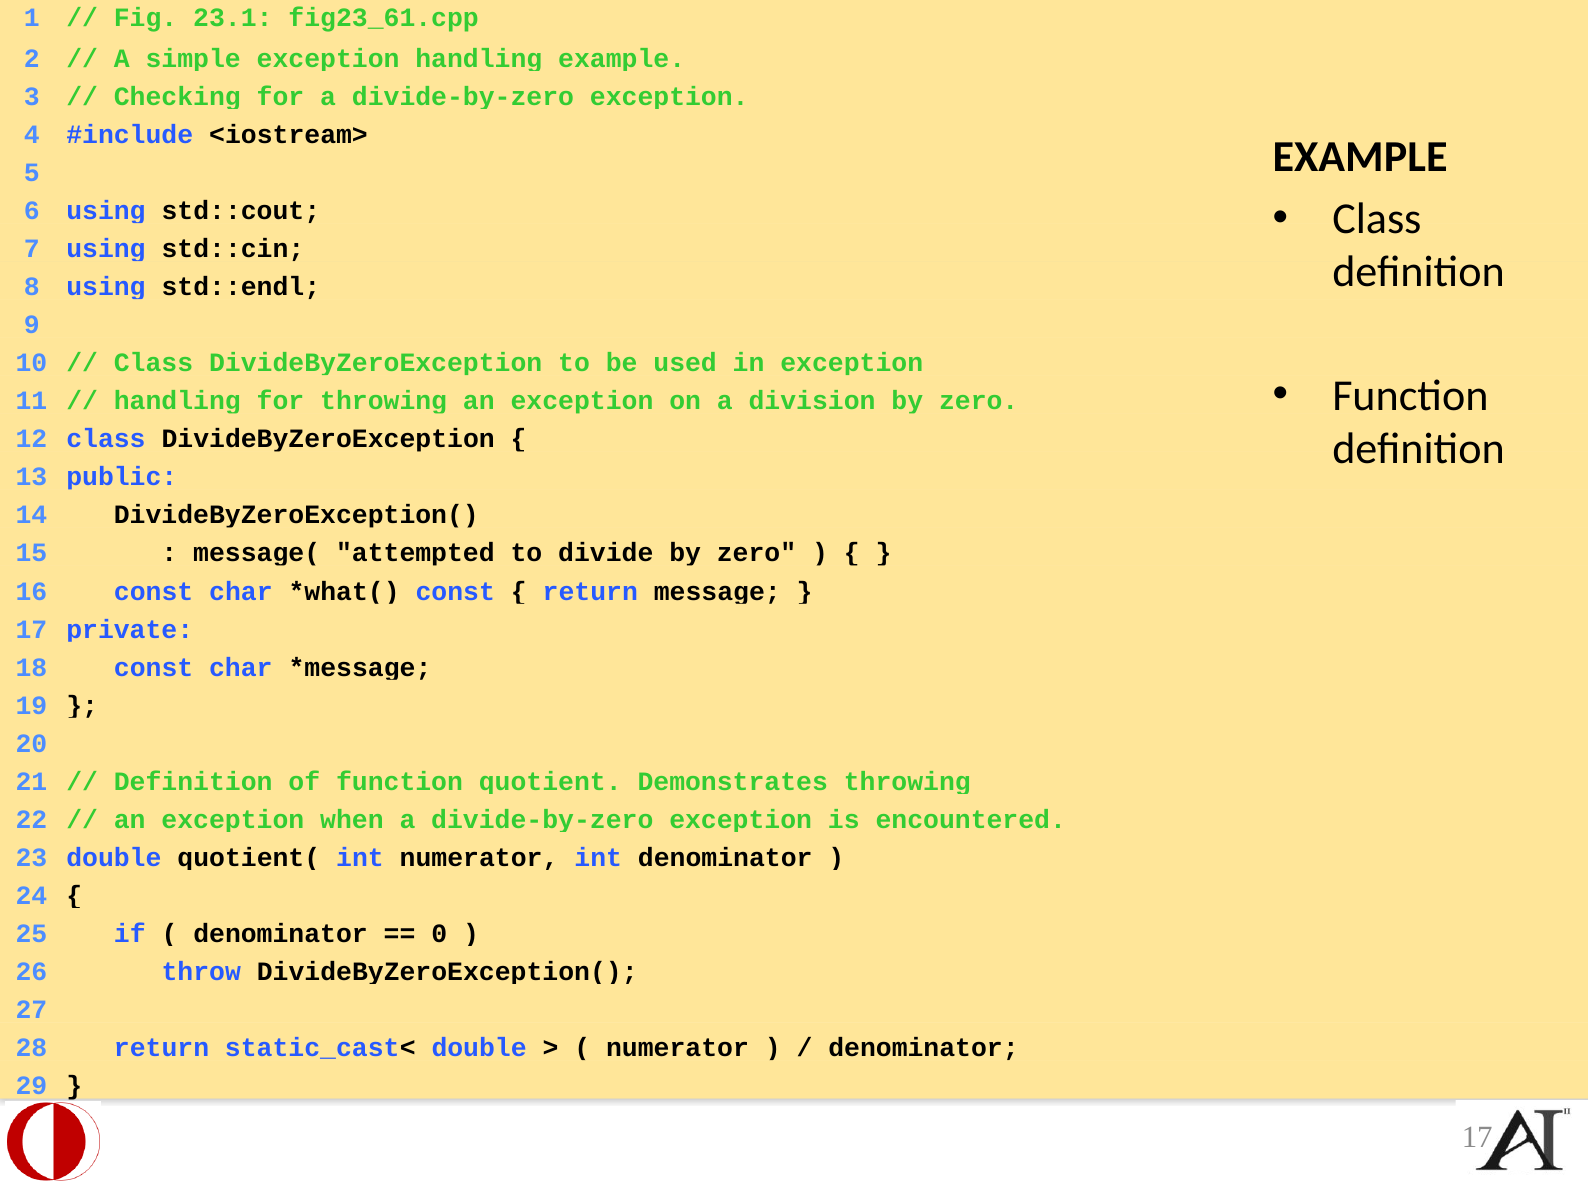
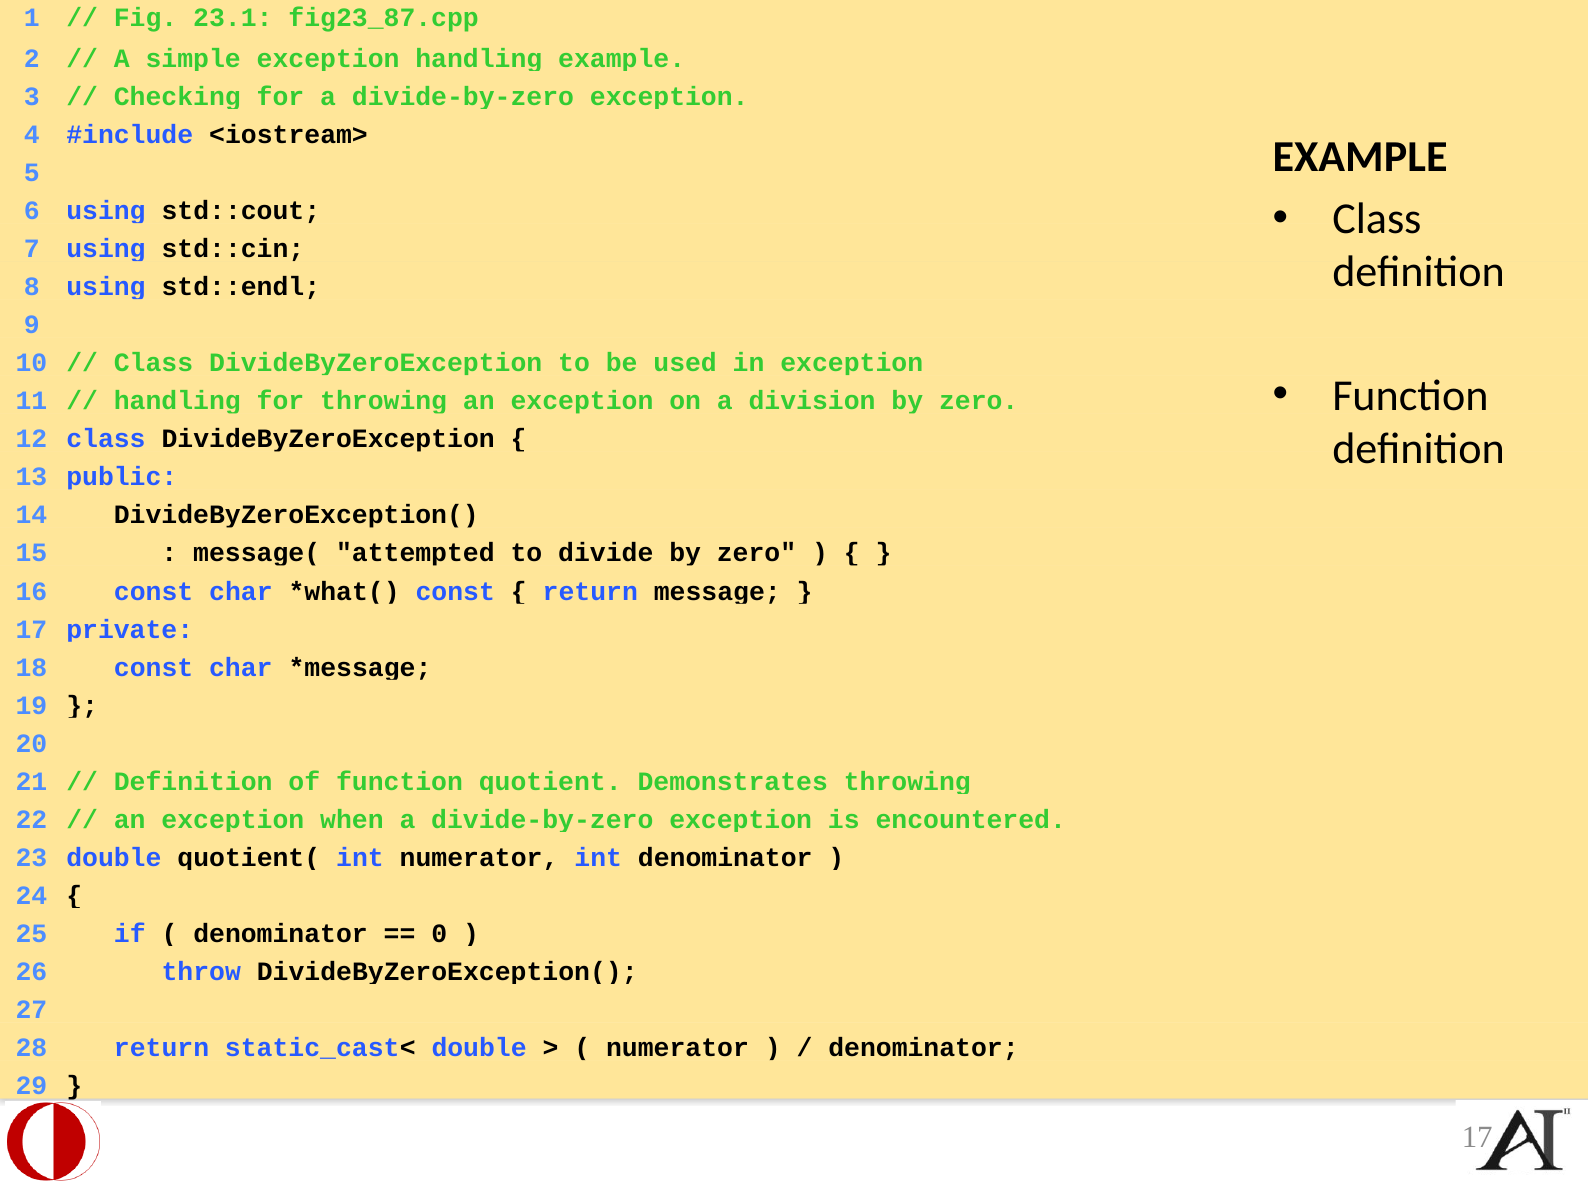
fig23_61.cpp: fig23_61.cpp -> fig23_87.cpp (384, 18)
